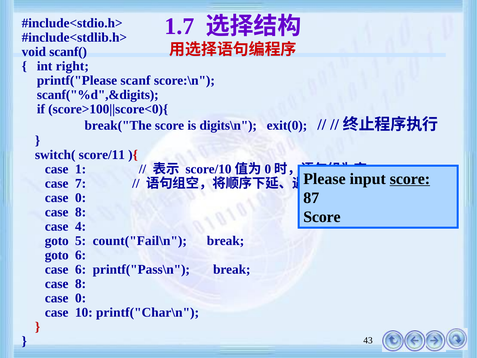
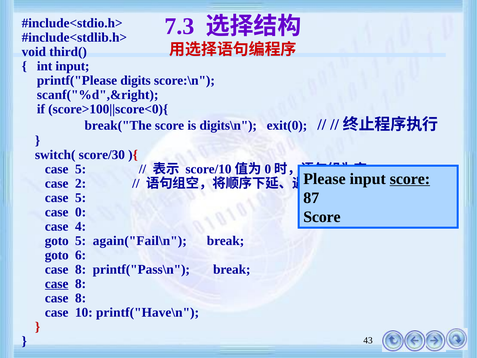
1.7: 1.7 -> 7.3 (179, 26)
scanf(: scanf( -> third( (68, 52)
int right: right -> input (72, 66)
scanf: scanf -> digits (136, 80)
scanf("%d",&digits: scanf("%d",&digits -> scanf("%d",&right (98, 95)
score/11: score/11 -> score/30 (102, 155)
1: 1 -> 5 (81, 169)
7: 7 -> 2 (81, 183)
0: 0 -> 5 (81, 198)
8: 8 -> 0 (81, 212)
count("Fail\n: count("Fail\n -> again("Fail\n (140, 241)
6: 6 -> 8 (81, 269)
case underline: none -> present (57, 283)
0: 0 -> 8 (81, 298)
printf("Char\n: printf("Char\n -> printf("Have\n (148, 312)
